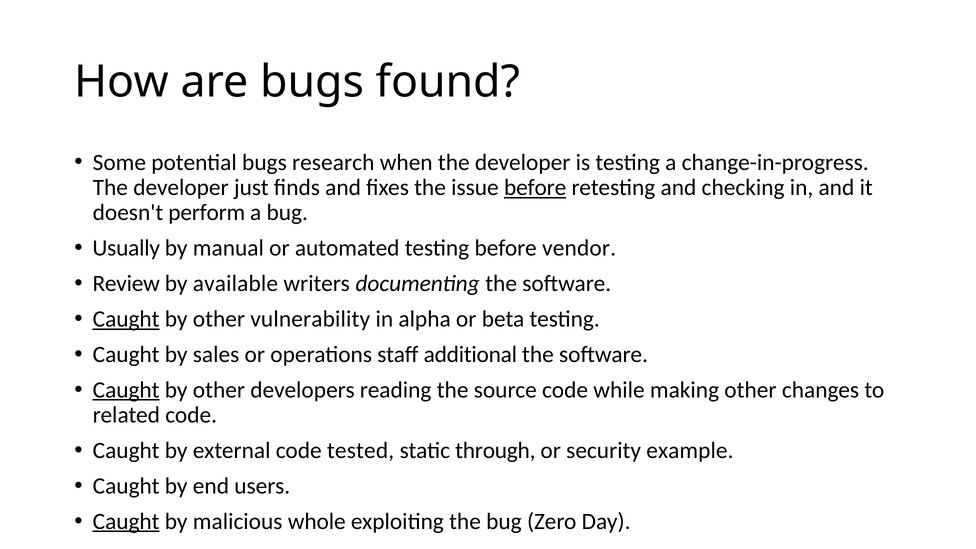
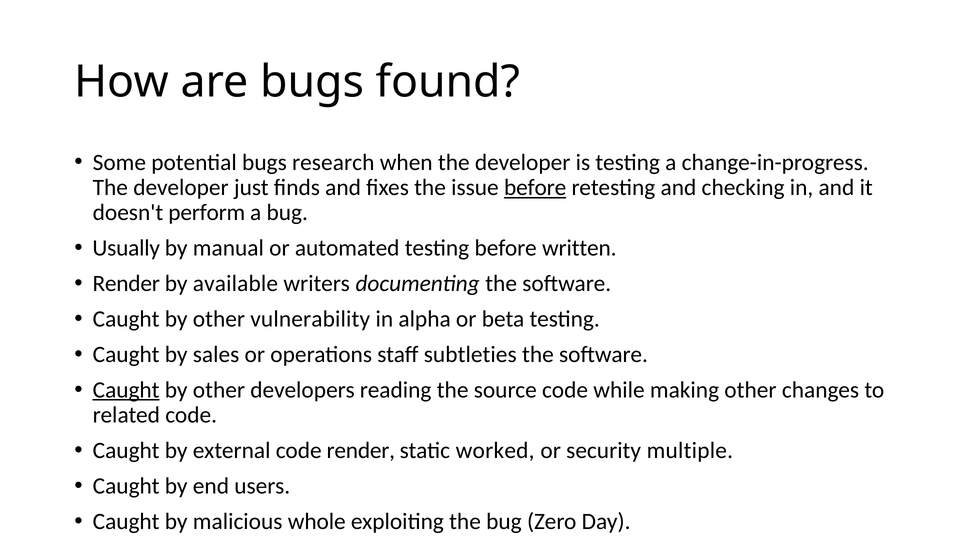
vendor: vendor -> written (579, 248)
Review: Review -> Render (126, 284)
Caught underline: present -> none (126, 319)
additional: additional -> subtleties (470, 354)
code tested: tested -> render (361, 451)
through: through -> worked (495, 451)
example: example -> multiple (690, 451)
Caught underline: present -> none (126, 521)
